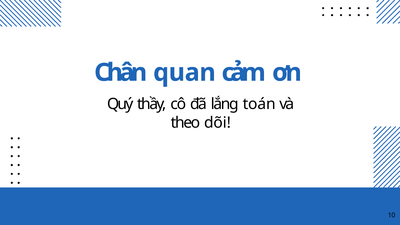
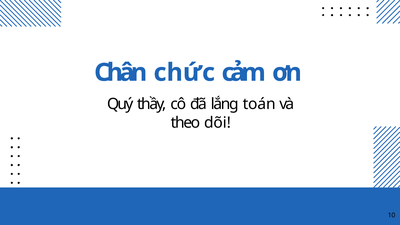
quan: quan -> chức (184, 73)
